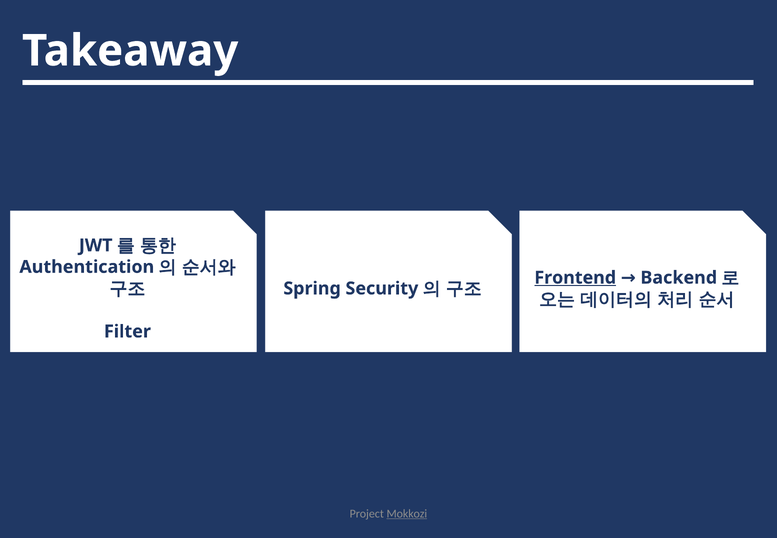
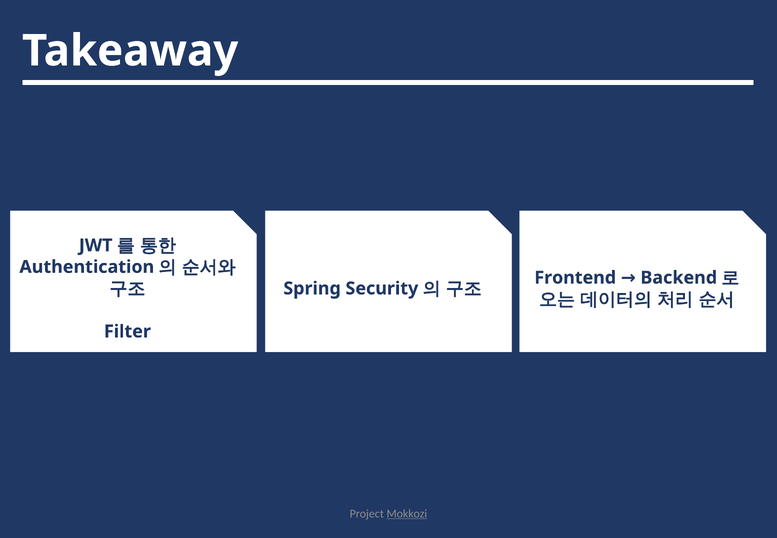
Frontend underline: present -> none (575, 278)
